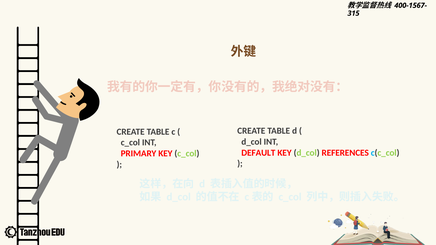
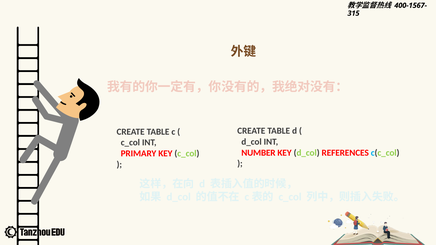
DEFAULT: DEFAULT -> NUMBER (258, 153)
